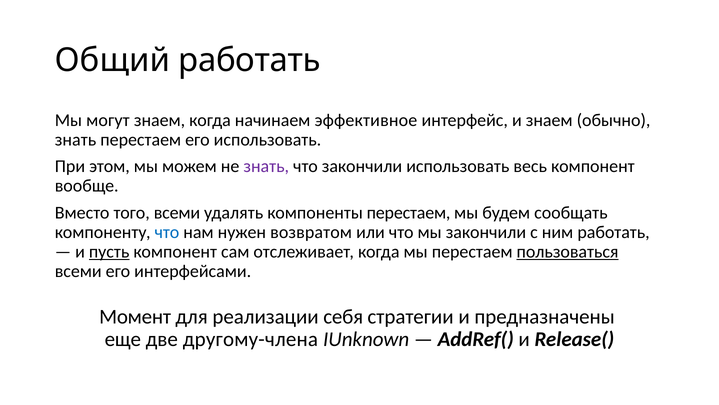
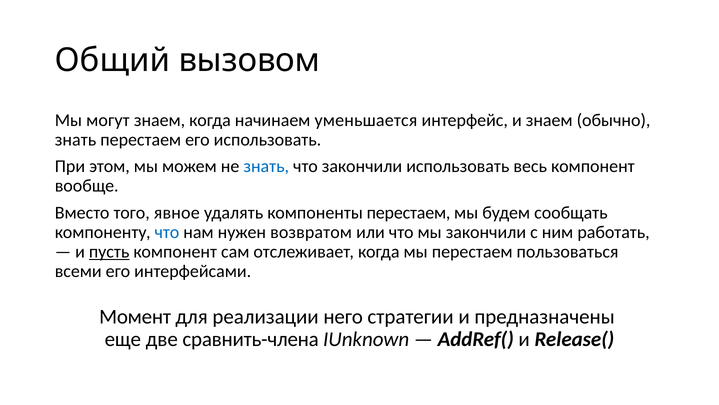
Общий работать: работать -> вызовом (249, 60)
эффективное: эффективное -> уменьшается (366, 120)
знать colour: purple -> blue (266, 166)
того всеми: всеми -> явное (177, 213)
пользоваться underline: present -> none (568, 251)
себя: себя -> него (343, 316)
другому-члена: другому-члена -> сравнить-члена (251, 339)
